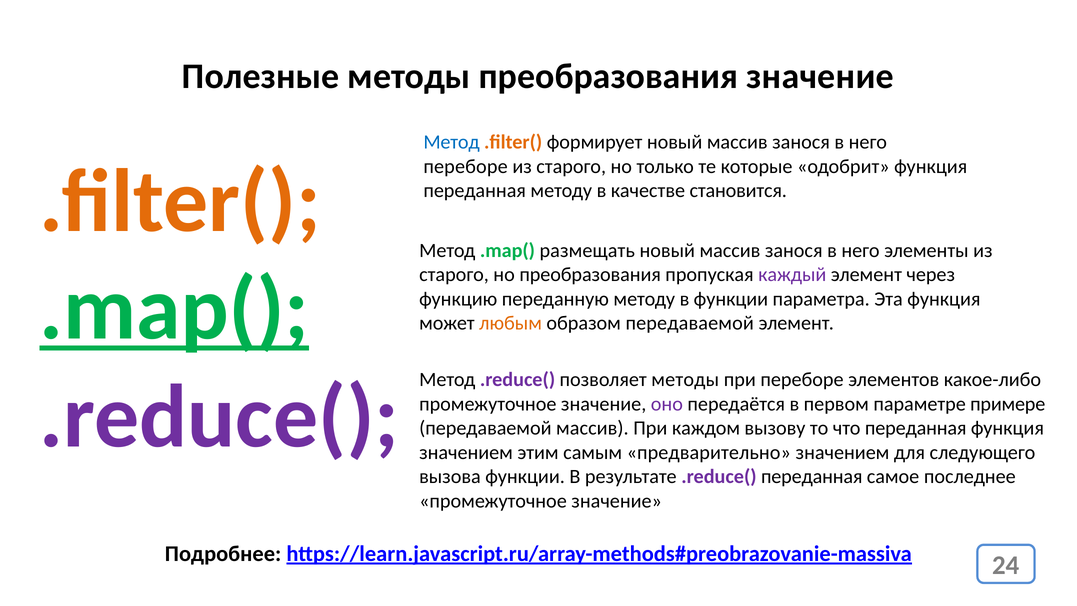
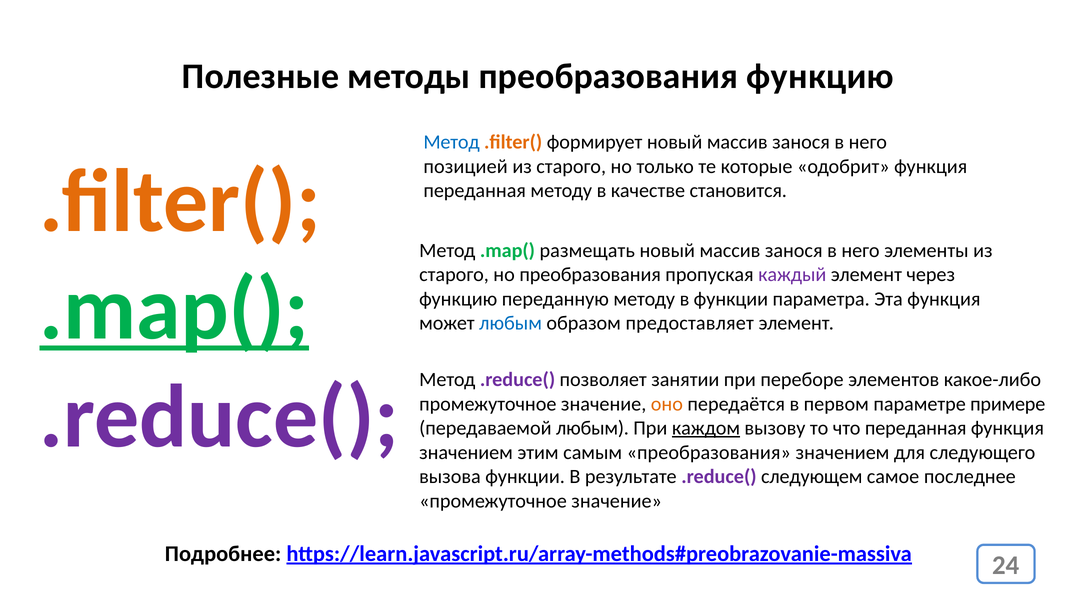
преобразования значение: значение -> функцию (820, 76)
переборе: переборе -> позицией (466, 166)
любым colour: orange -> blue (511, 323)
образом передаваемой: передаваемой -> предоставляет (690, 323)
позволяет методы: методы -> занятии (685, 380)
оно colour: purple -> orange (667, 404)
передаваемой массив: массив -> любым (593, 428)
каждом underline: none -> present (706, 428)
самым предварительно: предварительно -> преобразования (709, 452)
.reduce( переданная: переданная -> следующем (812, 476)
